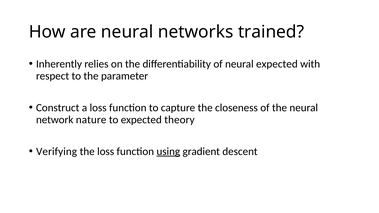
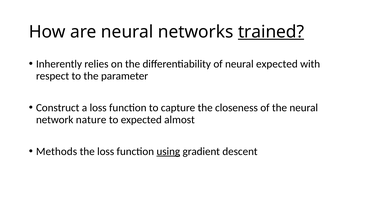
trained underline: none -> present (271, 32)
theory: theory -> almost (180, 120)
Verifying: Verifying -> Methods (57, 152)
